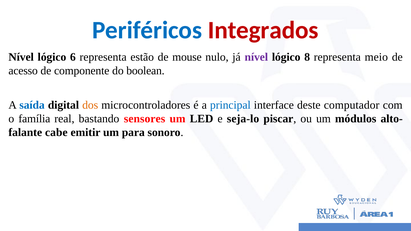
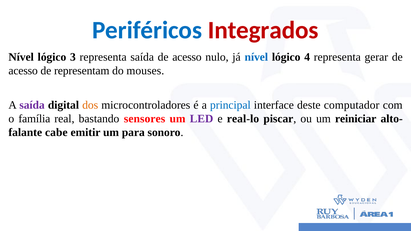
6: 6 -> 3 (73, 57)
representa estão: estão -> saída (142, 57)
mouse: mouse -> acesso (187, 57)
nível colour: purple -> blue (256, 57)
8: 8 -> 4 (307, 57)
meio: meio -> gerar (376, 57)
componente: componente -> representam (82, 71)
boolean: boolean -> mouses (145, 71)
saída colour: blue -> purple (32, 105)
LED colour: black -> purple (202, 119)
seja-lo: seja-lo -> real-lo (243, 119)
módulos: módulos -> reiniciar (356, 119)
